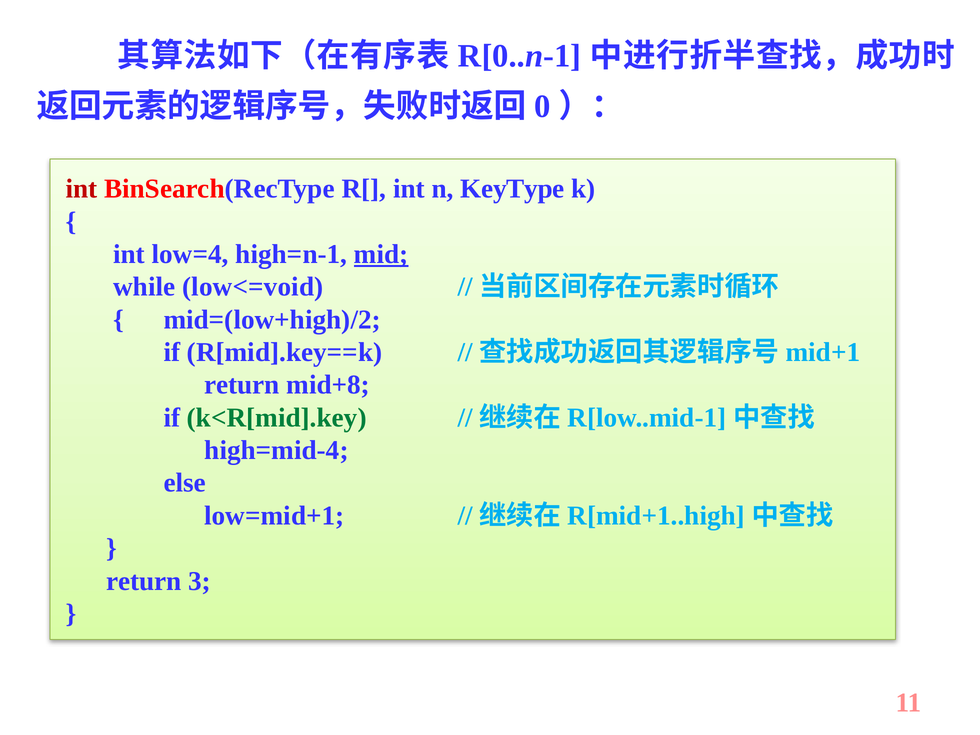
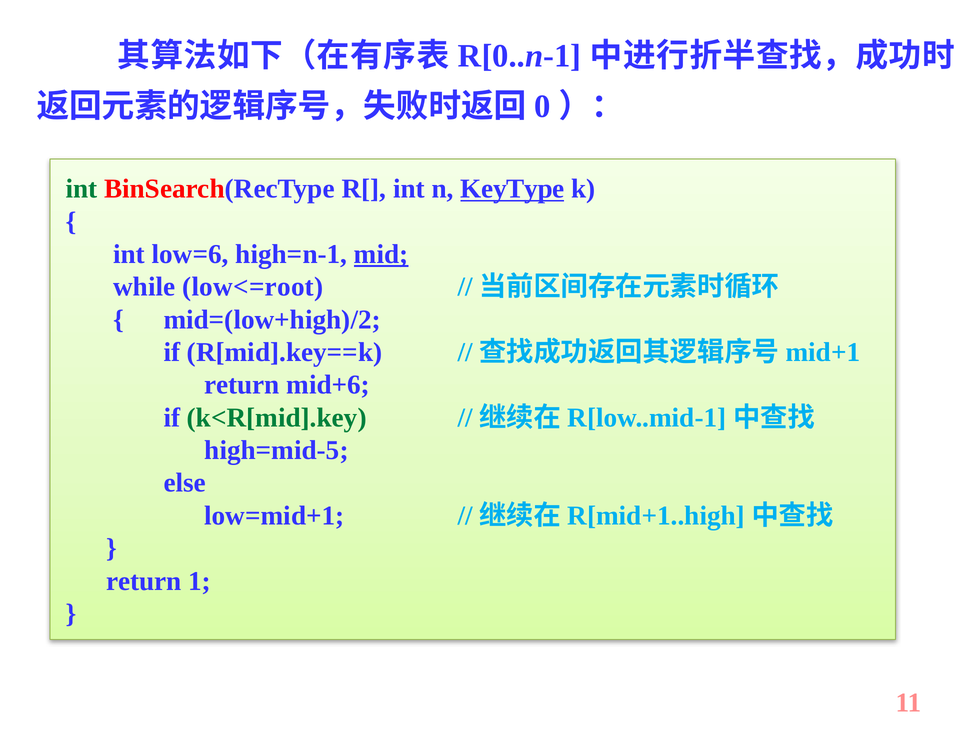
int colour: red -> green (81, 189)
KeyType underline: none -> present (512, 189)
low=4: low=4 -> low=6 (190, 254)
low<=void: low<=void -> low<=root (253, 287)
mid+8: mid+8 -> mid+6 (328, 385)
high=mid-4: high=mid-4 -> high=mid-5 (276, 450)
3: 3 -> 1 (200, 581)
